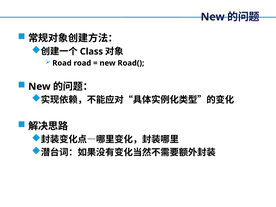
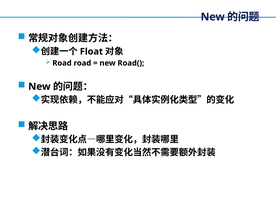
Class: Class -> Float (91, 52)
